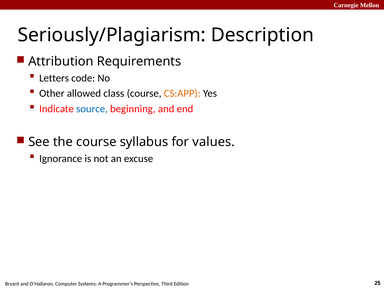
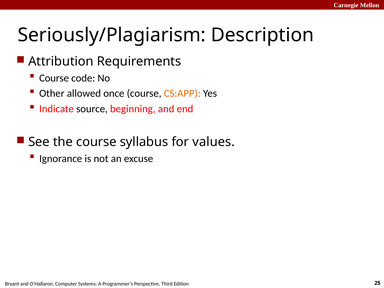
Letters: Letters -> Course (54, 78)
class: class -> once (114, 93)
source colour: blue -> black (92, 109)
